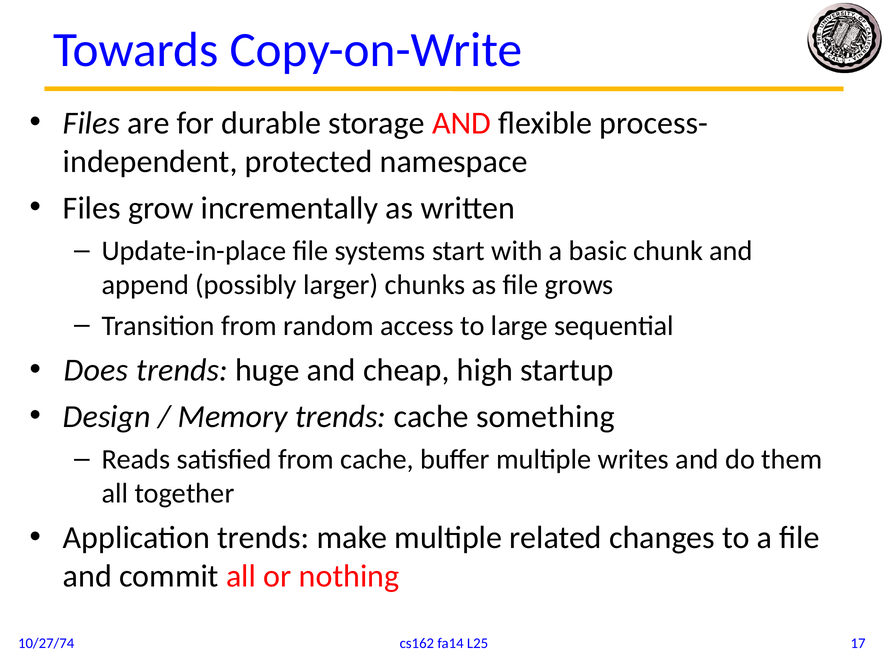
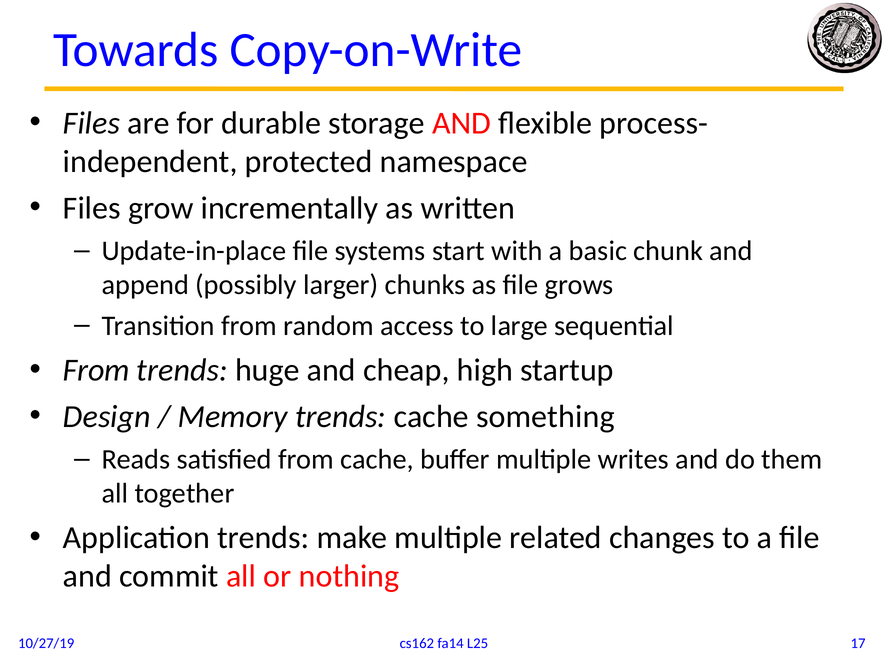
Does: Does -> From (96, 370)
10/27/74: 10/27/74 -> 10/27/19 (46, 643)
